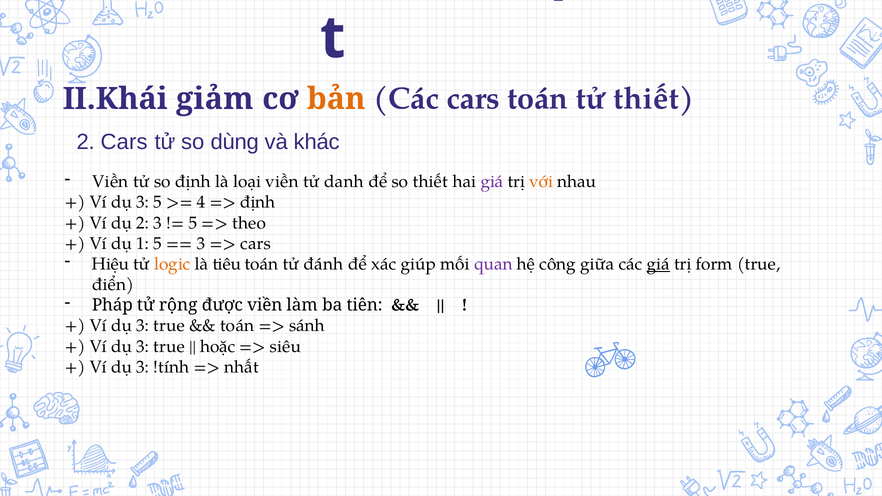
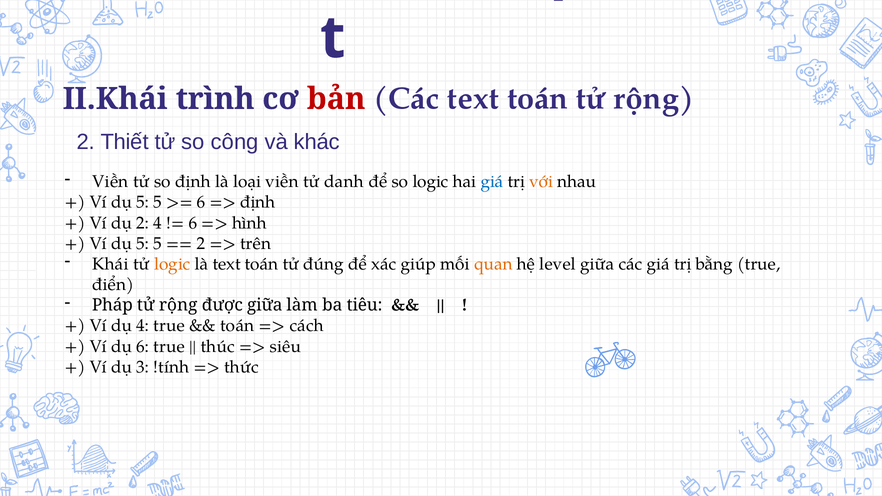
giảm: giảm -> trình (215, 99)
bản colour: orange -> red (336, 99)
Các cars: cars -> text (473, 99)
toán tử thiết: thiết -> rộng (654, 99)
2 Cars: Cars -> Thiết (125, 142)
dùng: dùng -> công (235, 142)
so thiết: thiết -> logic (431, 182)
giá colour: purple -> blue (492, 182)
3: 3 -> 5 (143, 202)
4: 4 -> 6 (201, 202)
2 3: 3 -> 4 (158, 223)
5: 5 -> 6 (193, 223)
theo: theo -> hình (249, 223)
1: 1 -> 5 (143, 244)
3: 3 -> 2 (201, 244)
cars: cars -> trên (256, 244)
Hiệu: Hiệu -> Khái (110, 264)
là tiêu: tiêu -> text (227, 264)
đánh: đánh -> đúng (324, 264)
quan colour: purple -> orange (493, 264)
công: công -> level (558, 264)
giá underline: present -> none (658, 264)
form: form -> bằng (714, 264)
được viền: viền -> giữa (265, 305)
tiên: tiên -> tiêu (365, 305)
3: 3 -> 4 (143, 326)
sánh: sánh -> cách (307, 326)
3: 3 -> 6 (143, 347)
hoặc: hoặc -> thúc (218, 347)
nhất: nhất -> thức (242, 367)
